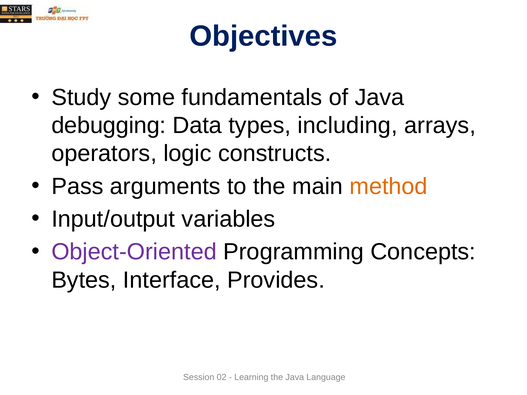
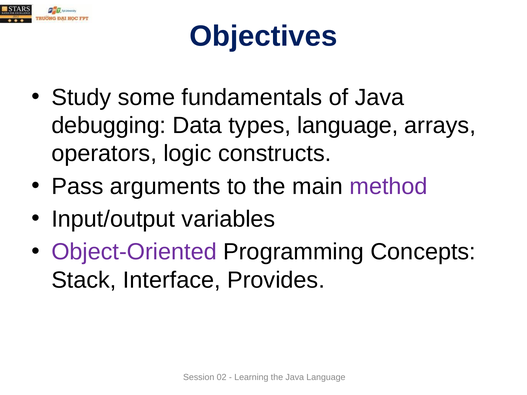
types including: including -> language (348, 125)
method colour: orange -> purple (389, 186)
Bytes: Bytes -> Stack (84, 280)
